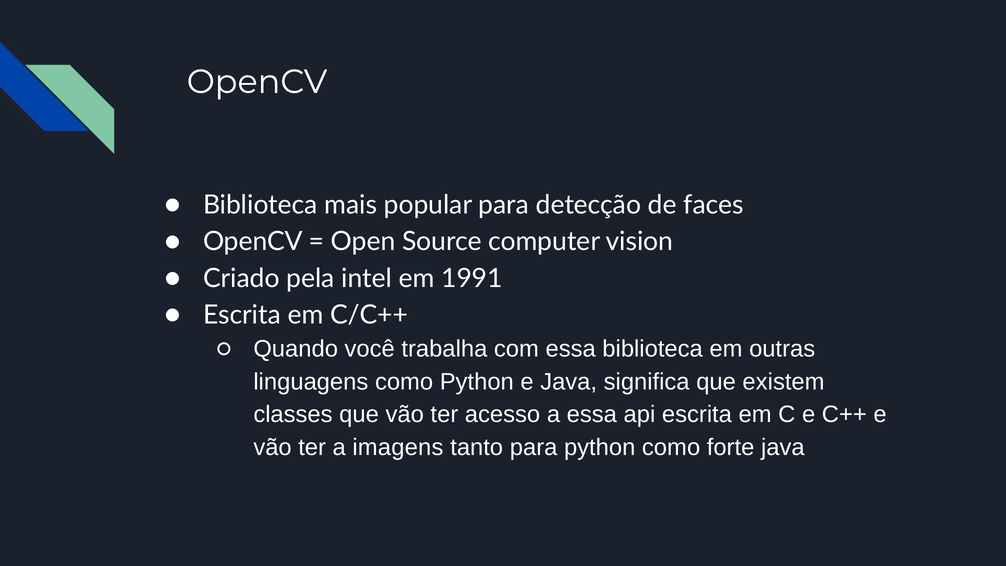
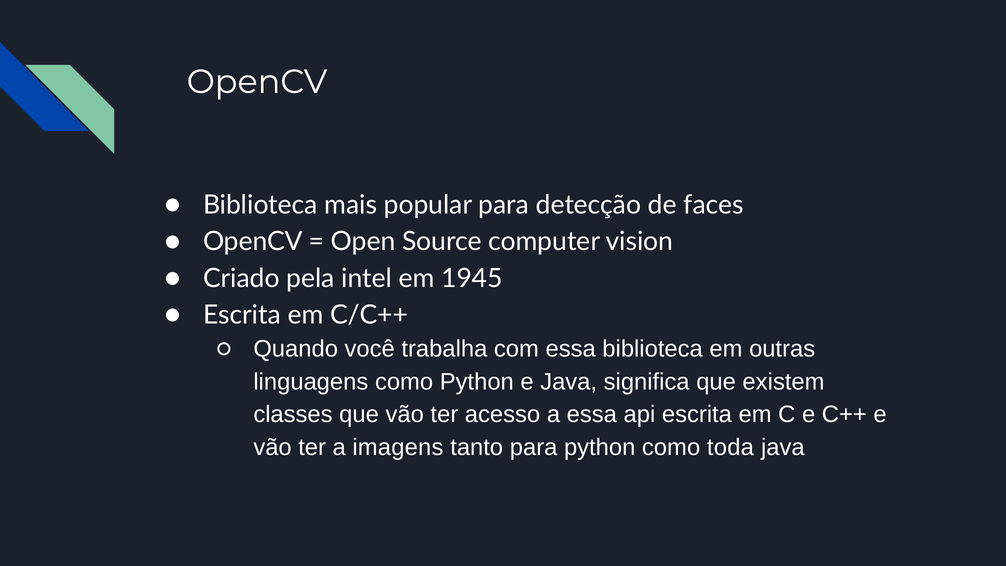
1991: 1991 -> 1945 (472, 278)
forte: forte -> toda (730, 447)
